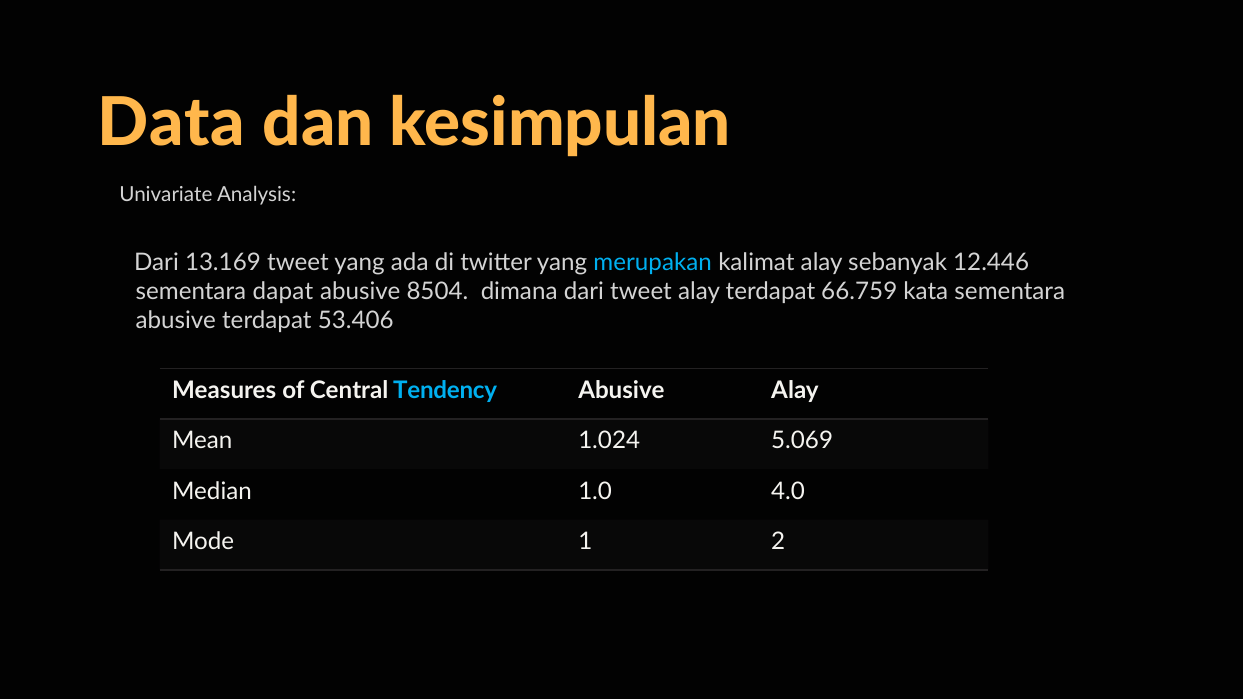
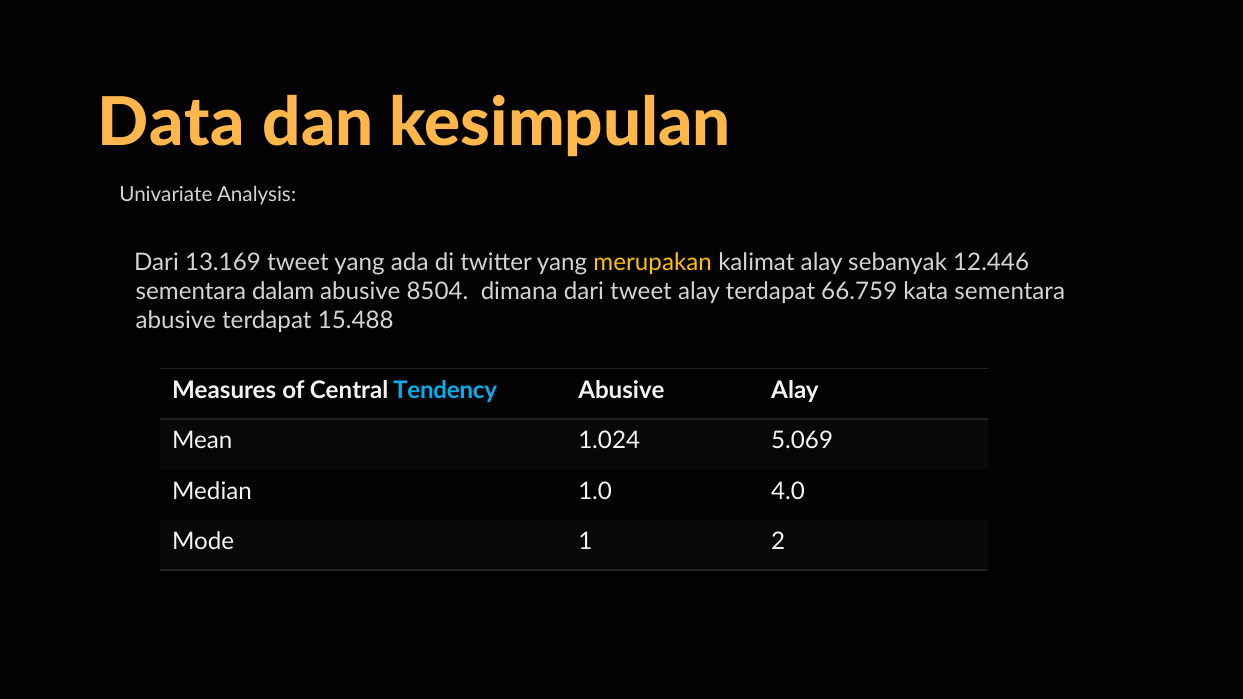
merupakan colour: light blue -> yellow (653, 263)
dapat: dapat -> dalam (283, 292)
53.406: 53.406 -> 15.488 (356, 321)
